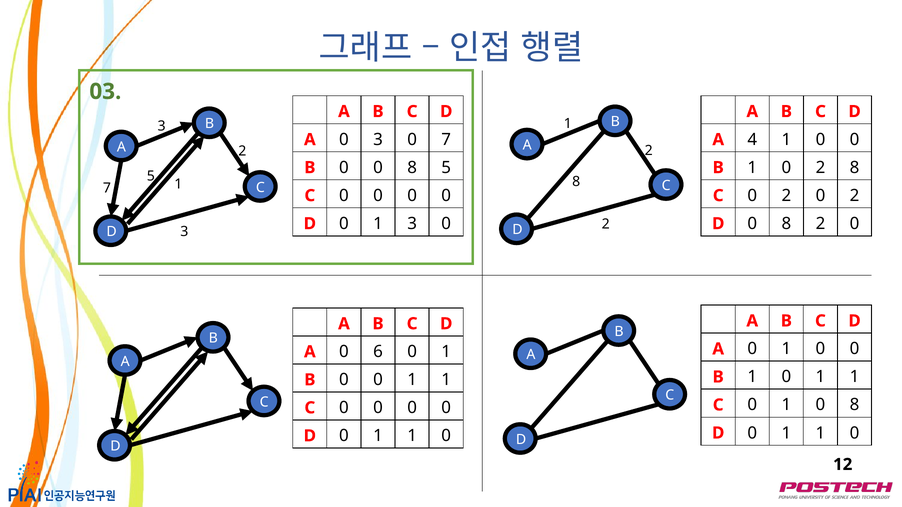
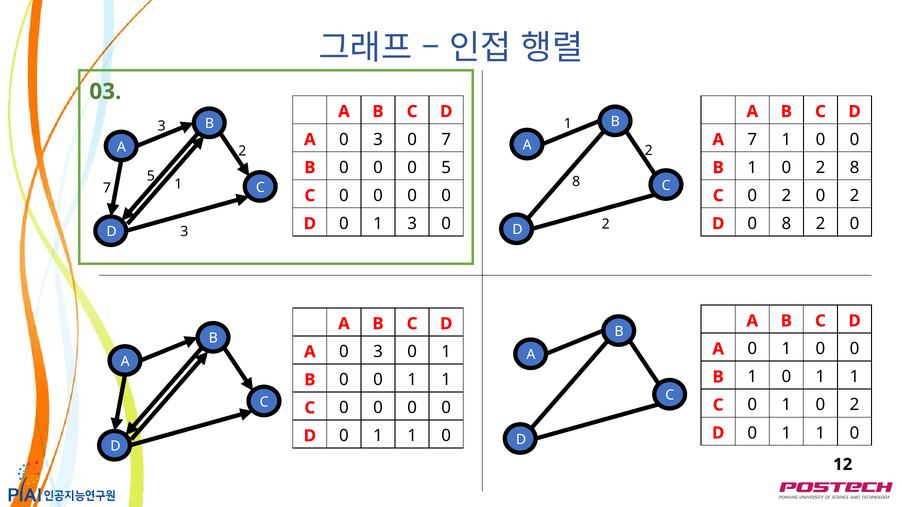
A 4: 4 -> 7 (752, 140)
B 0 0 8: 8 -> 0 (412, 168)
6: 6 -> 3 (378, 352)
0 1 0 8: 8 -> 2 (855, 405)
